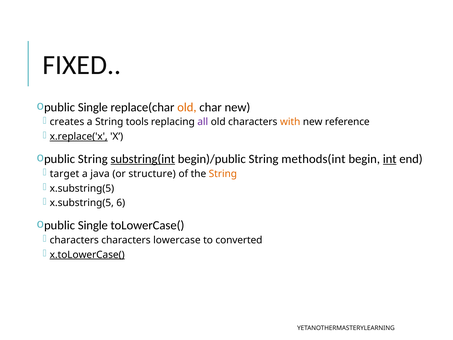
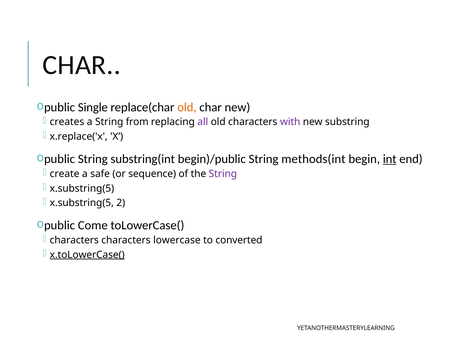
FIXED: FIXED -> CHAR (82, 65)
tools: tools -> from (137, 122)
with colour: orange -> purple (290, 122)
reference: reference -> substring (347, 122)
x.replace('x underline: present -> none (79, 137)
substring(int underline: present -> none (143, 159)
target: target -> create (65, 174)
java: java -> safe (100, 174)
structure: structure -> sequence (152, 174)
String colour: orange -> purple (223, 174)
6: 6 -> 2 (121, 203)
Single: Single -> Come (93, 225)
